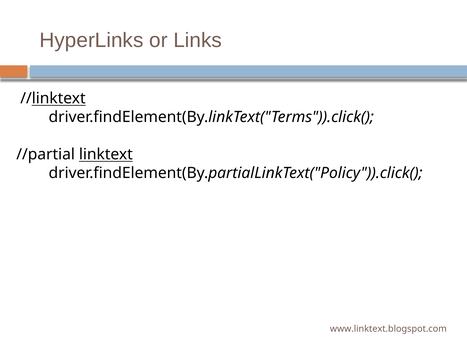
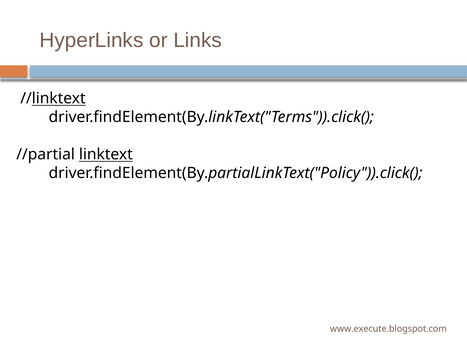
www.linktext.blogspot.com: www.linktext.blogspot.com -> www.execute.blogspot.com (388, 329)
